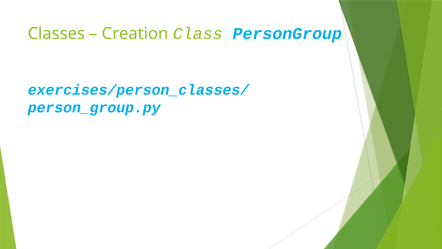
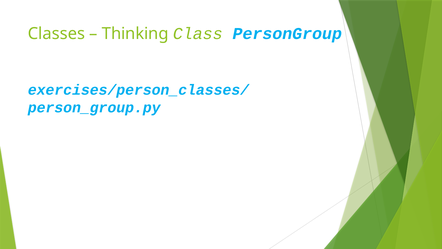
Creation: Creation -> Thinking (135, 34)
